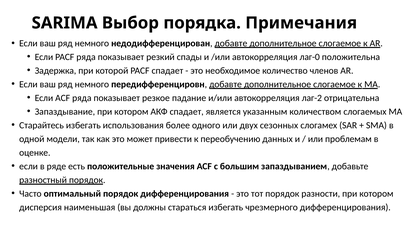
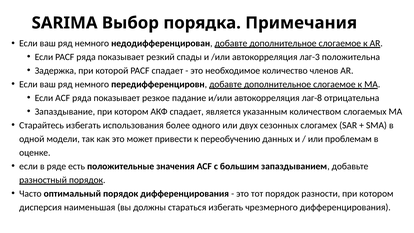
лаг-0: лаг-0 -> лаг-3 (310, 57)
лаг-2: лаг-2 -> лаг-8 (312, 98)
